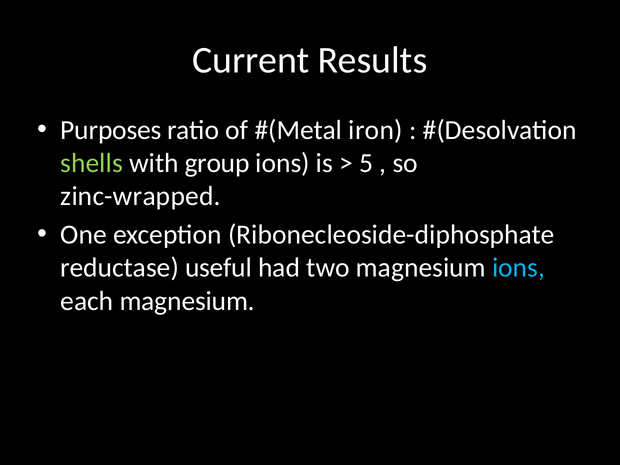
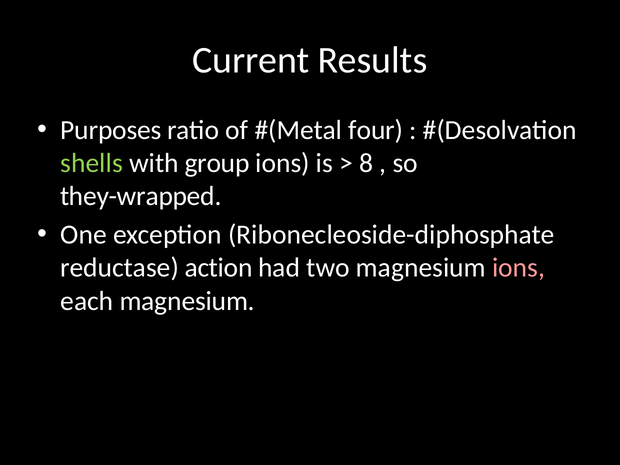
iron: iron -> four (376, 130)
5: 5 -> 8 (366, 163)
zinc-wrapped: zinc-wrapped -> they-wrapped (141, 196)
useful: useful -> action (219, 268)
ions colour: light blue -> pink (519, 268)
